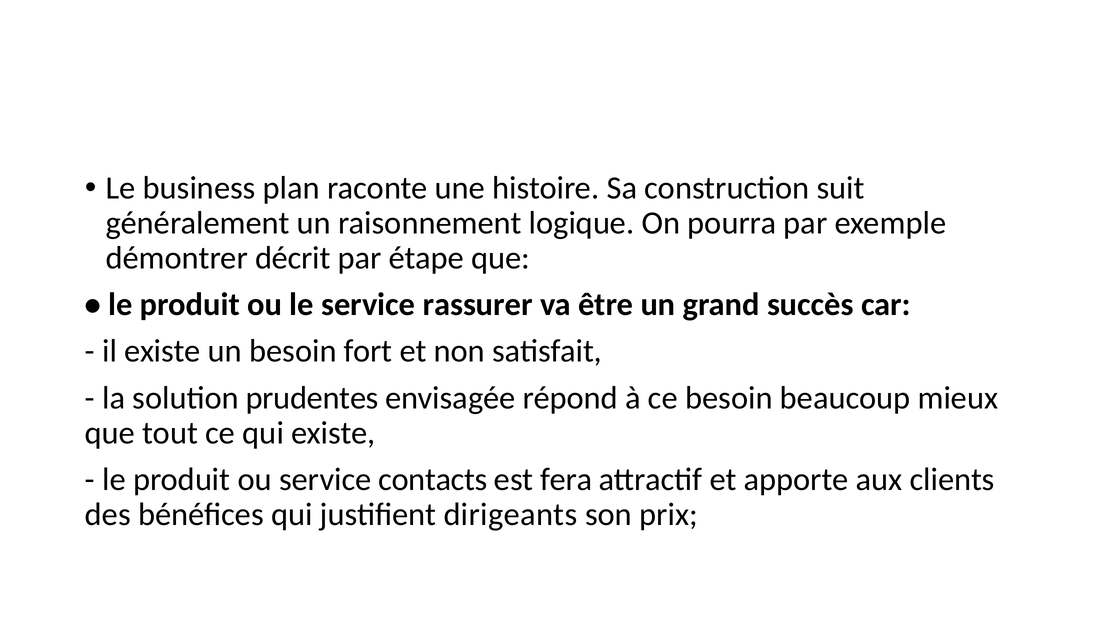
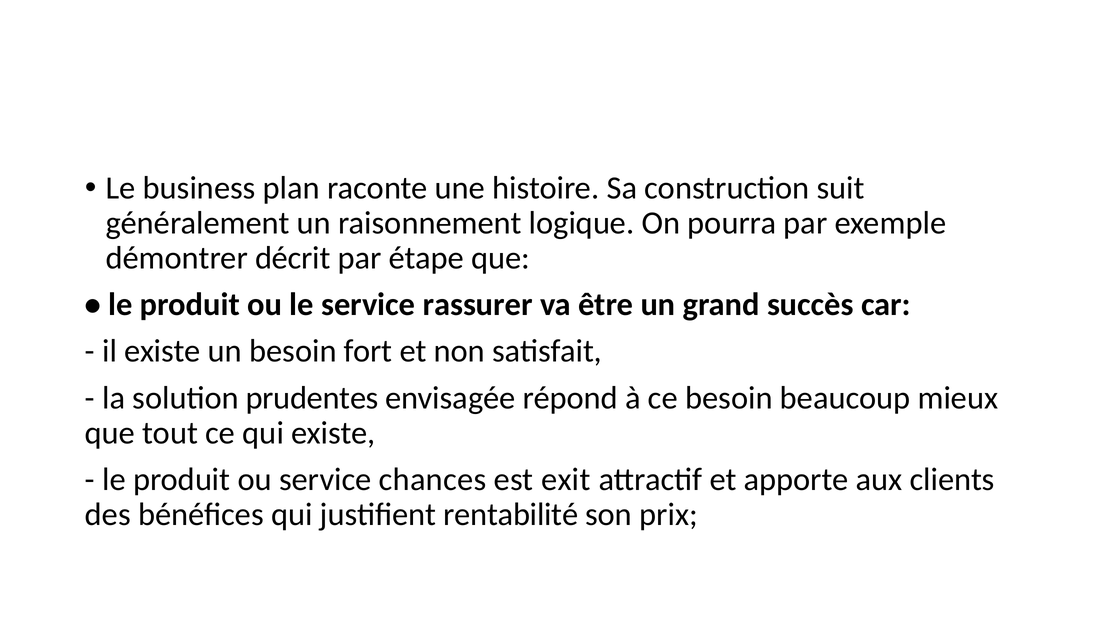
contacts: contacts -> chances (433, 480)
fera: fera -> exit (566, 480)
dirigeants: dirigeants -> rentabilité (511, 515)
